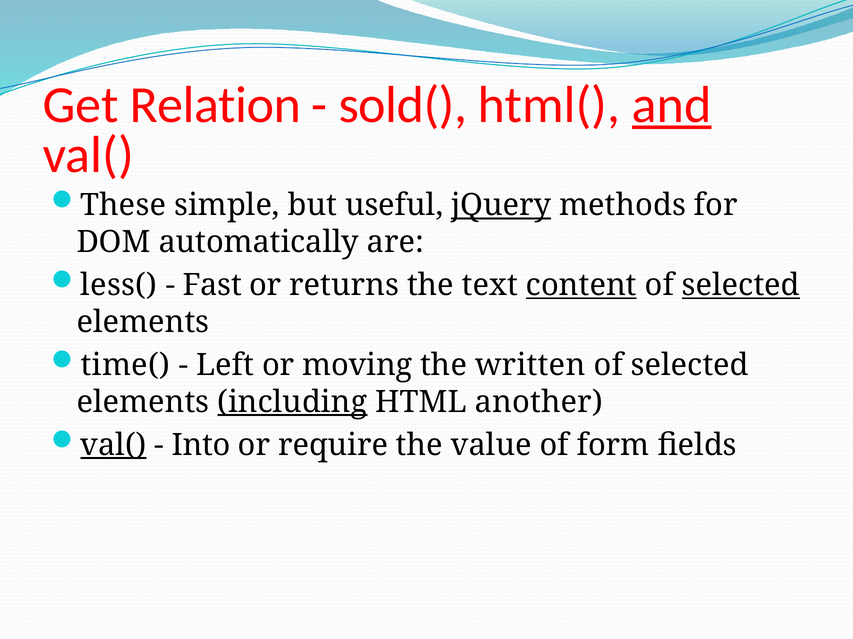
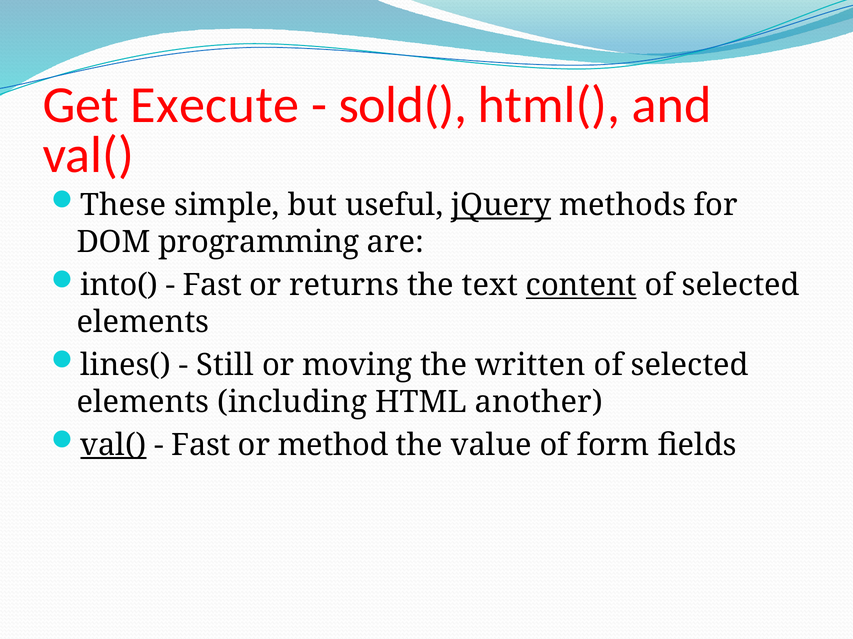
Relation: Relation -> Execute (215, 105)
and underline: present -> none (672, 105)
automatically: automatically -> programming (259, 242)
less(: less( -> into( (119, 285)
selected underline: present -> none (741, 285)
time(: time( -> lines( (125, 365)
Left: Left -> Still (225, 365)
including underline: present -> none (292, 402)
Into: Into -> Fast (201, 445)
require: require -> method (333, 445)
